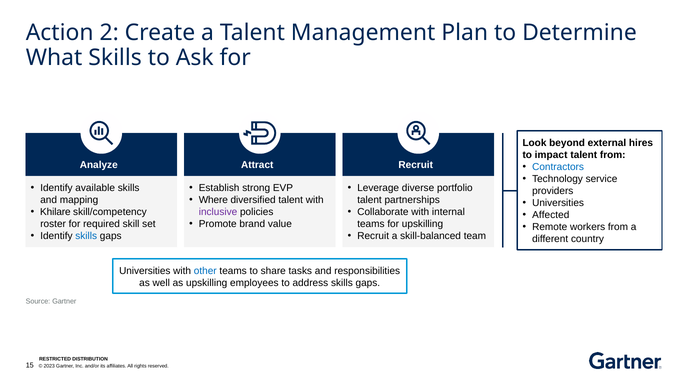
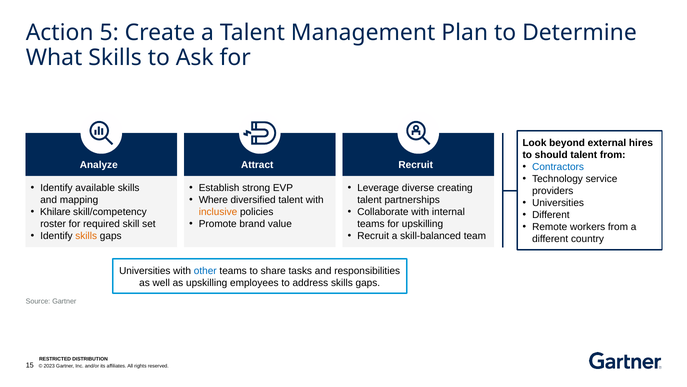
2: 2 -> 5 (109, 33)
impact: impact -> should (551, 155)
portfolio: portfolio -> creating (455, 188)
inclusive colour: purple -> orange (218, 212)
Affected: Affected -> Different (551, 215)
skills colour: blue -> orange (86, 236)
